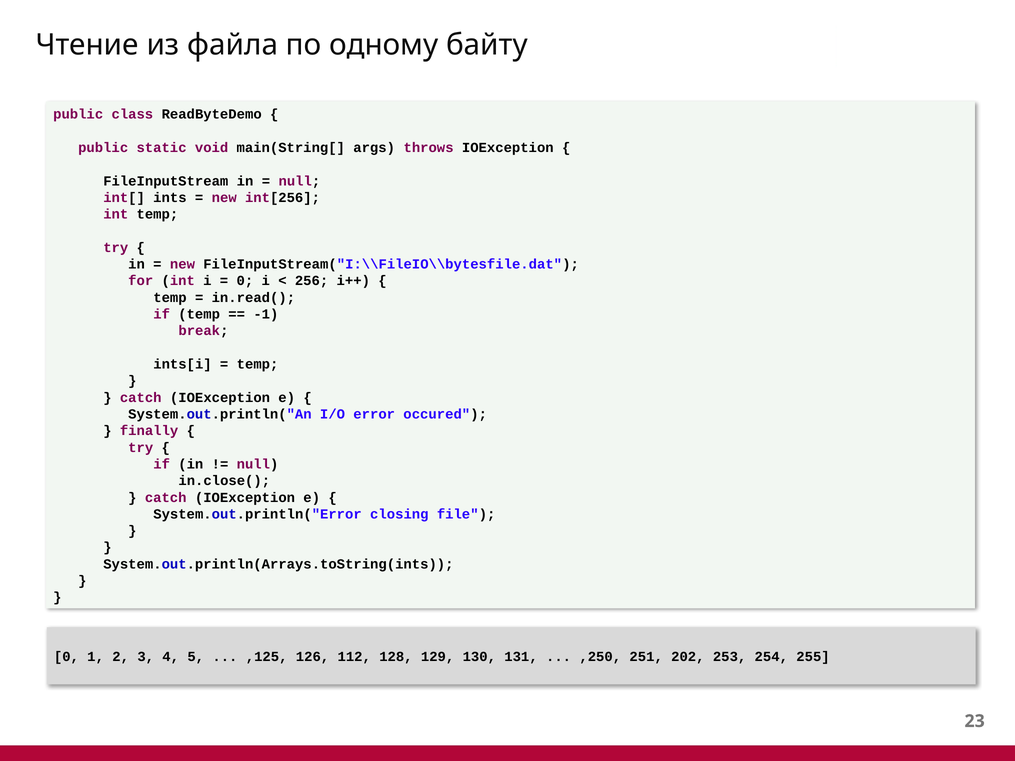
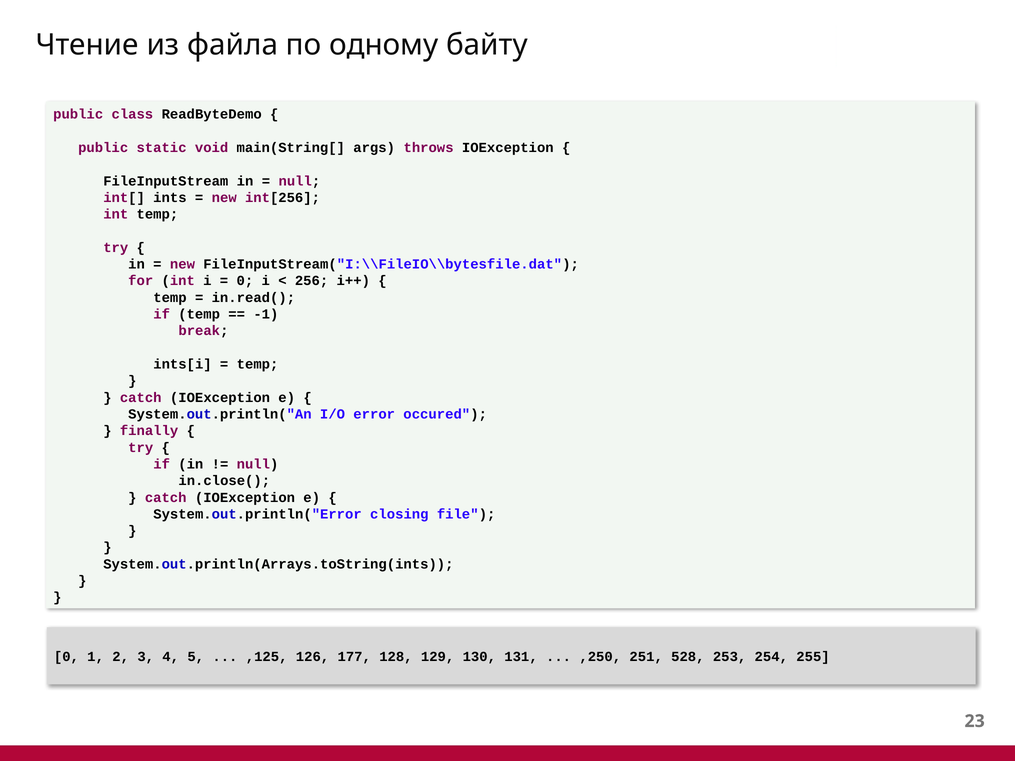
112: 112 -> 177 (354, 657)
202: 202 -> 528 (688, 657)
